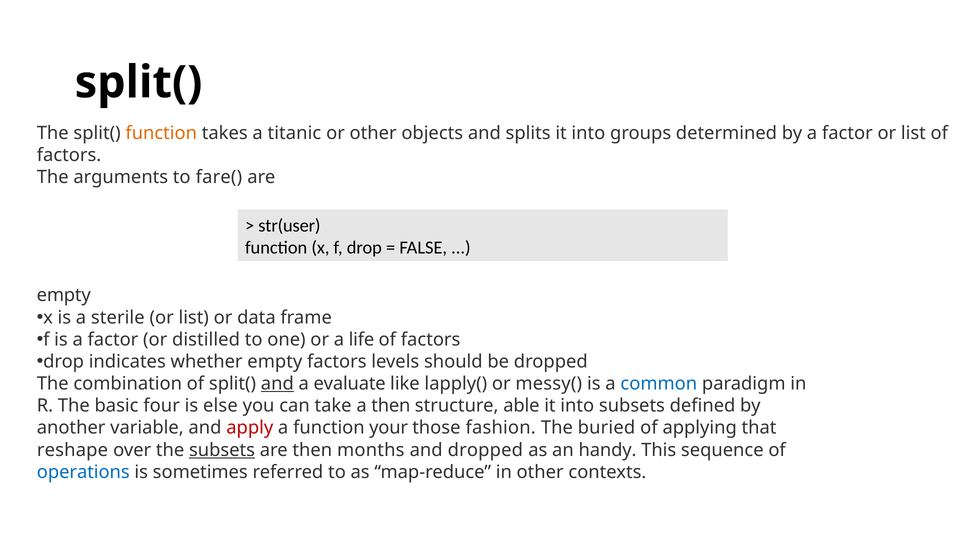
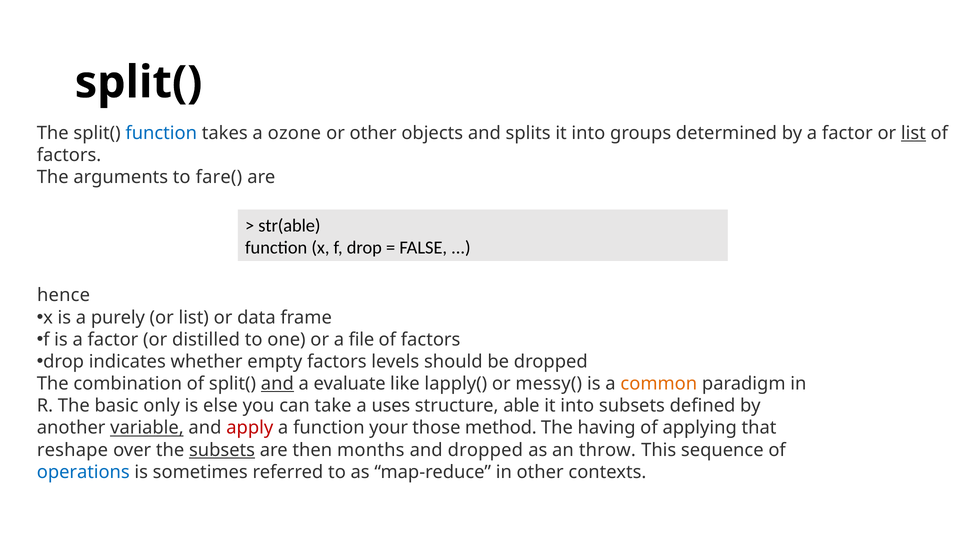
function colour: orange -> blue (161, 133)
titanic: titanic -> ozone (294, 133)
list underline: none -> present (913, 133)
str(user: str(user -> str(able (289, 225)
empty: empty -> hence (64, 295)
sterile: sterile -> purely (118, 317)
life: life -> file (361, 339)
common colour: blue -> orange (659, 383)
four: four -> only (162, 405)
a then: then -> uses (391, 405)
variable underline: none -> present (147, 427)
fashion: fashion -> method (501, 427)
buried: buried -> having (607, 427)
handy: handy -> throw (607, 449)
